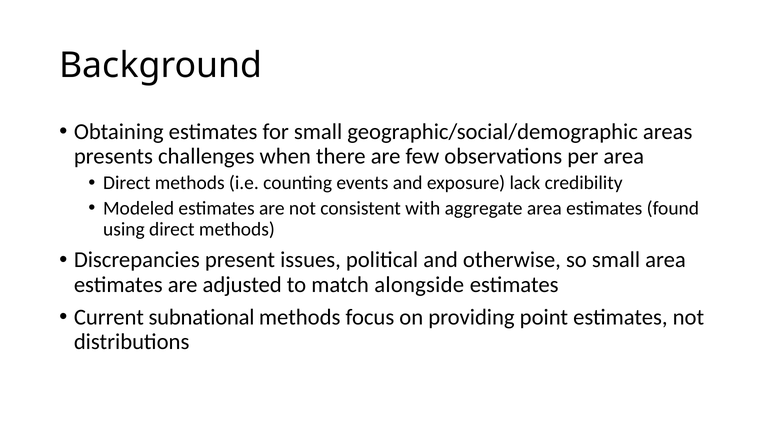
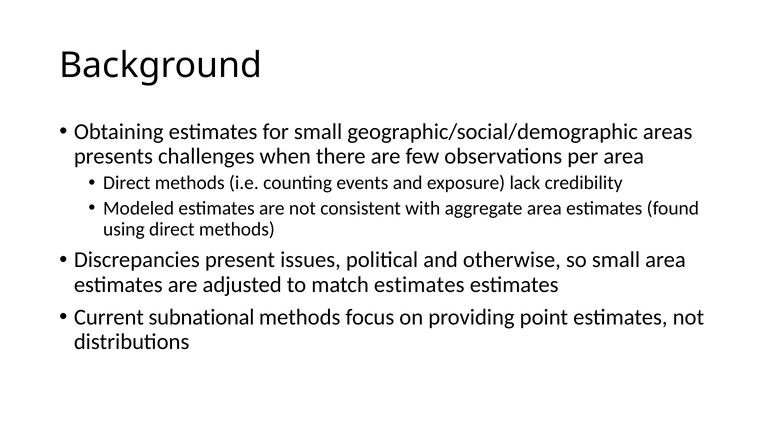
match alongside: alongside -> estimates (419, 284)
